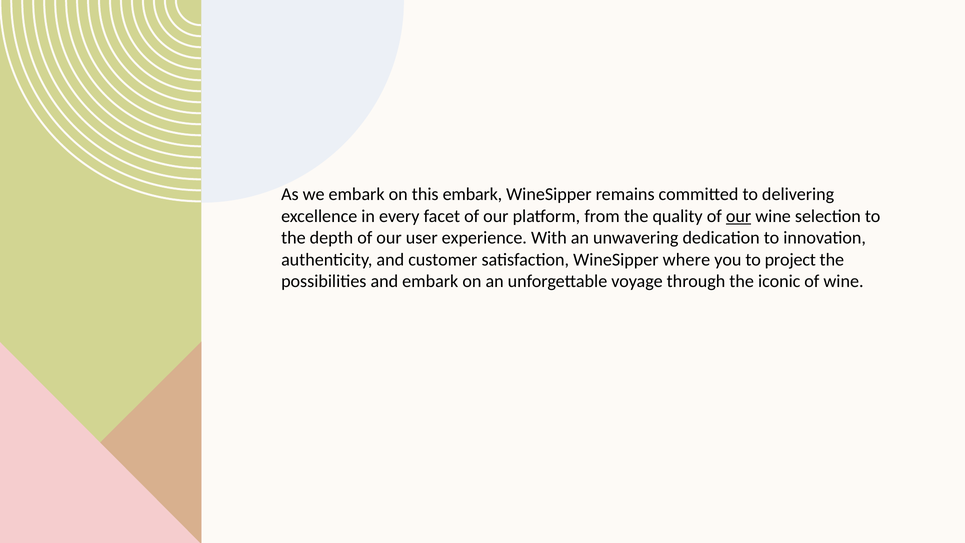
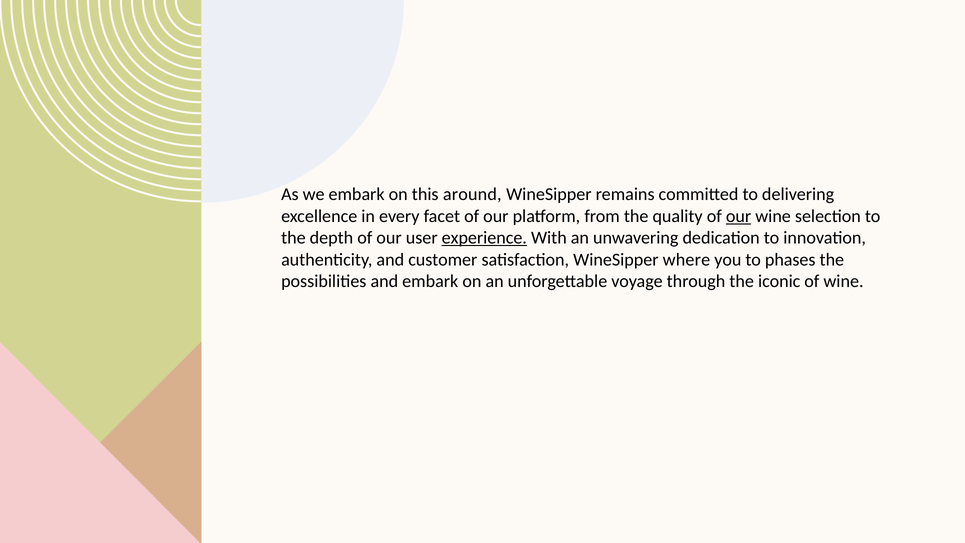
this embark: embark -> around (472, 194)
experience underline: none -> present (484, 238)
project: project -> phases (790, 260)
